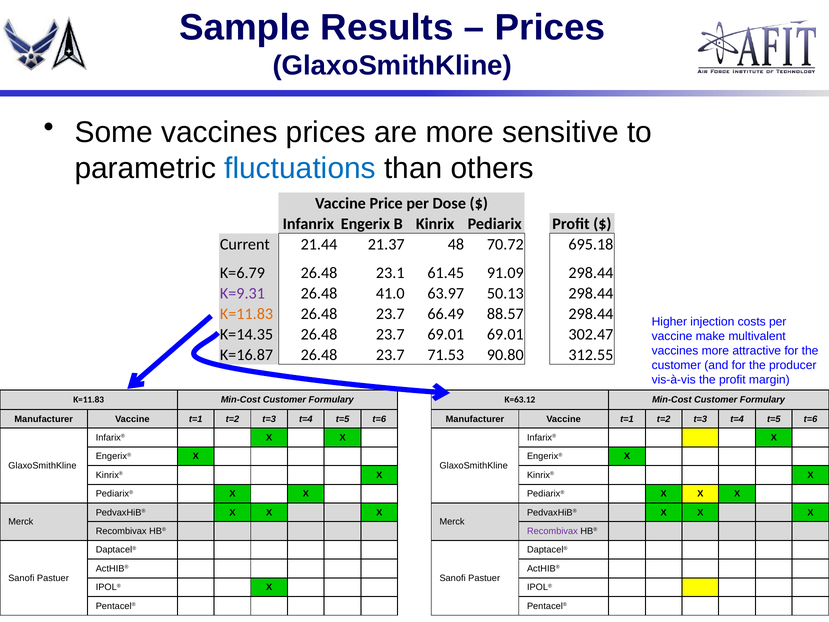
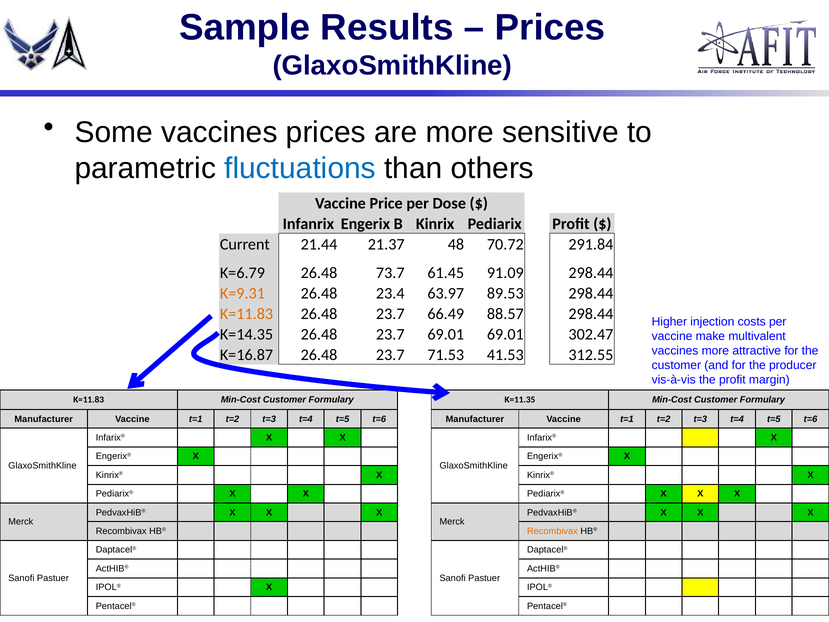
695.18: 695.18 -> 291.84 (591, 244)
23.1: 23.1 -> 73.7 (390, 273)
K=9.31 colour: purple -> orange (242, 293)
41.0: 41.0 -> 23.4 (390, 293)
50.13: 50.13 -> 89.53 (505, 293)
90.80: 90.80 -> 41.53 (505, 355)
K=63.12: K=63.12 -> K=11.35 (520, 400)
Recombivax colour: purple -> orange (552, 531)
